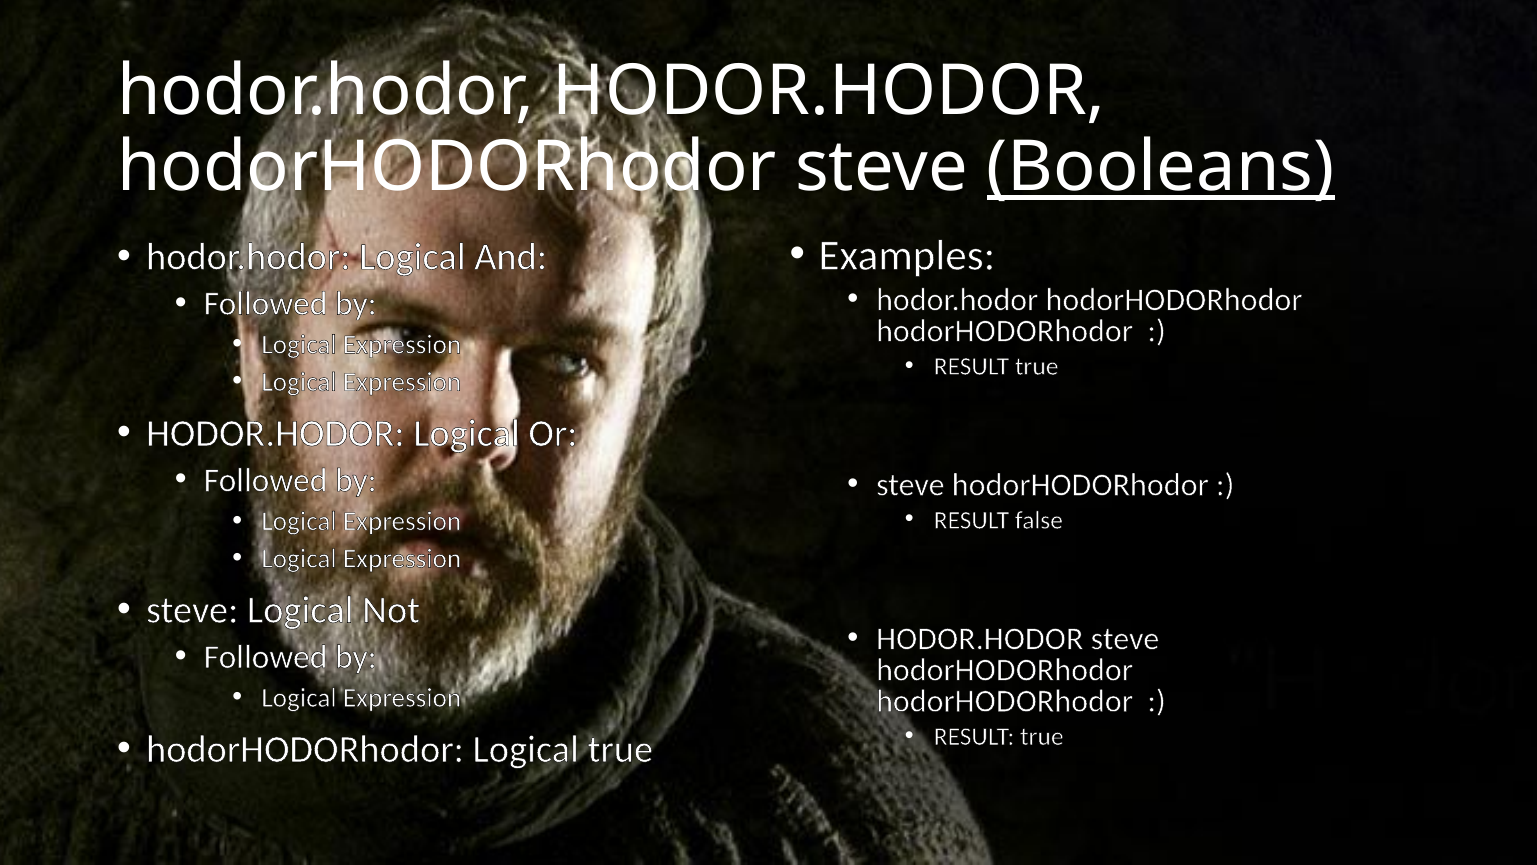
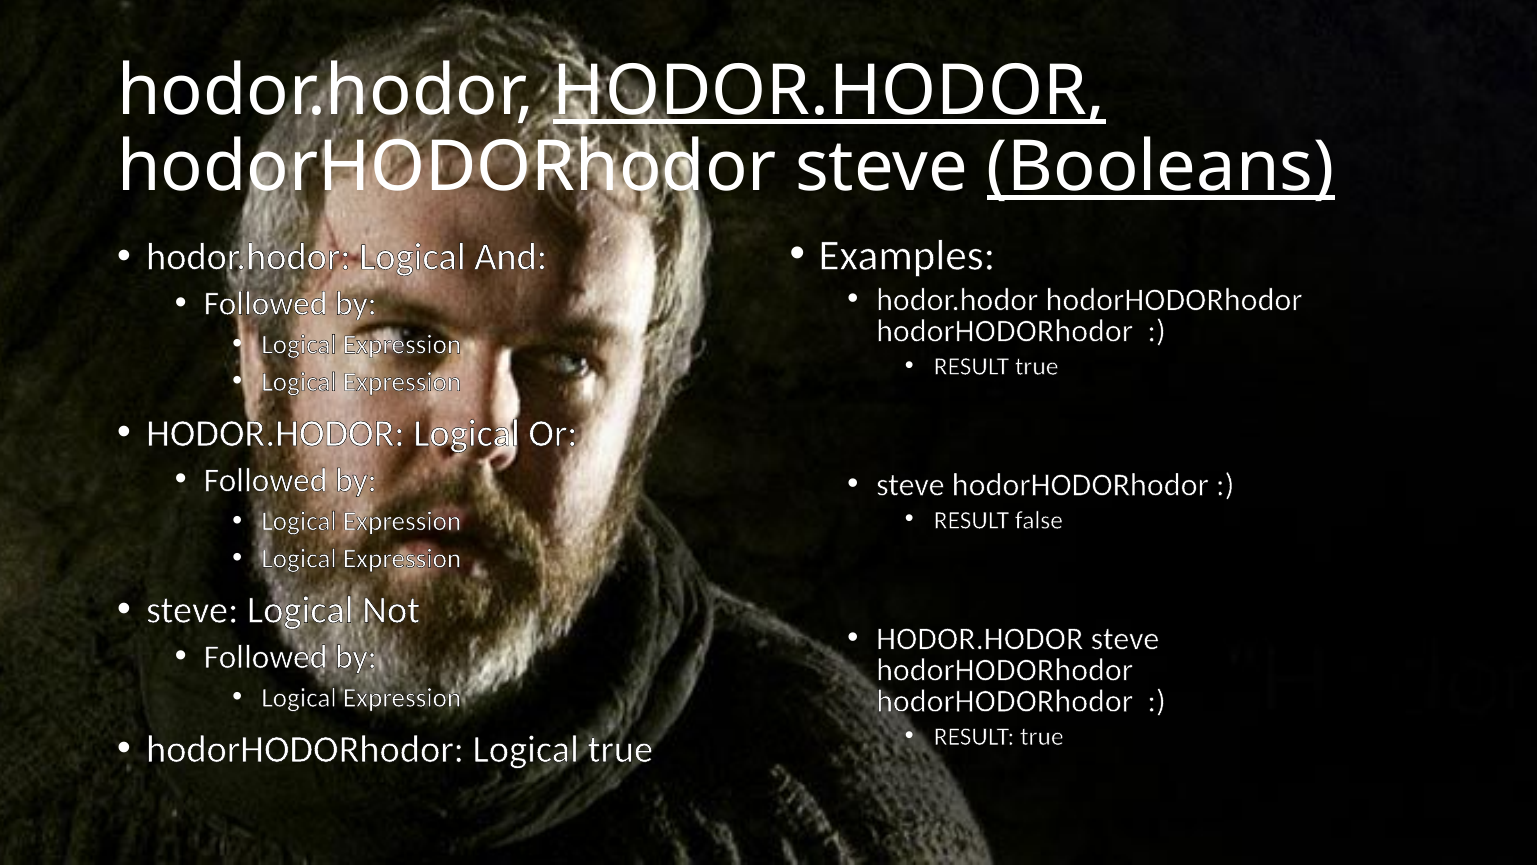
HODOR.HODOR underline: none -> present (829, 91)
